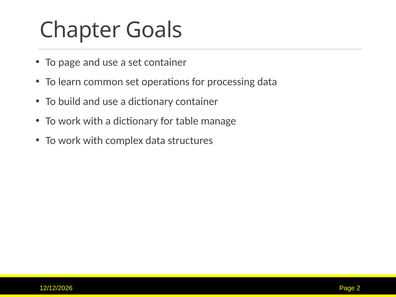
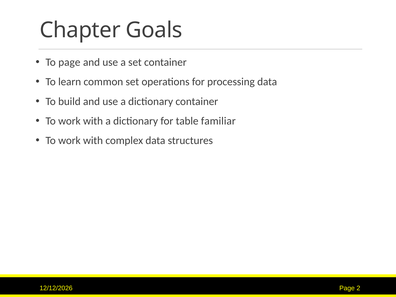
manage: manage -> familiar (218, 121)
